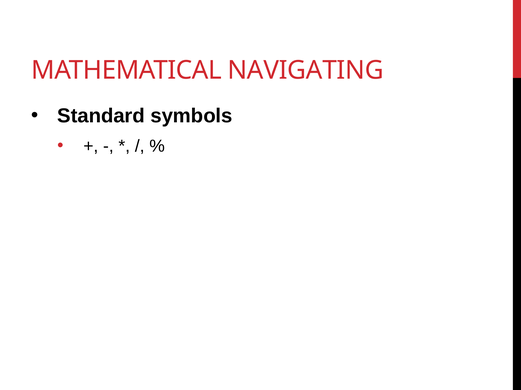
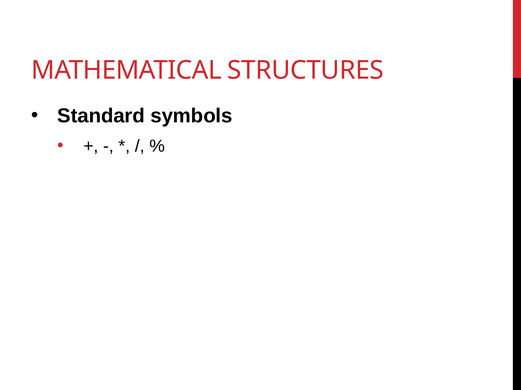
NAVIGATING: NAVIGATING -> STRUCTURES (306, 70)
